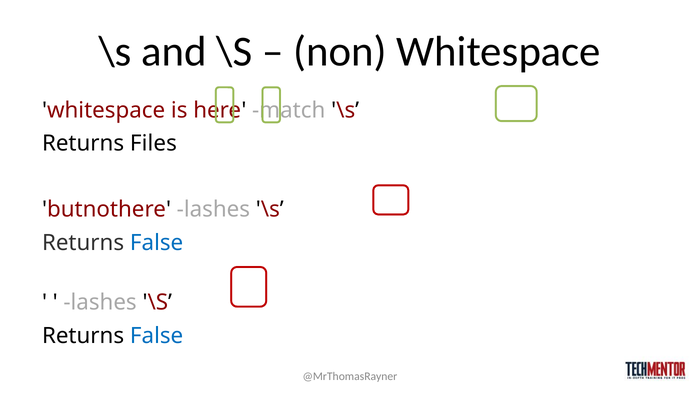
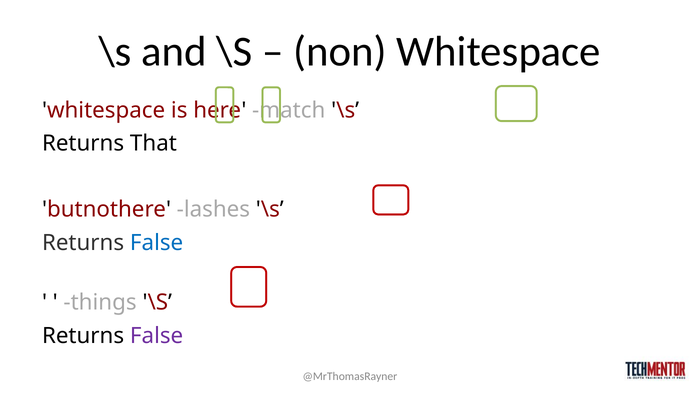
Files: Files -> That (153, 143)
lashes: lashes -> things (100, 302)
False colour: blue -> purple (157, 335)
